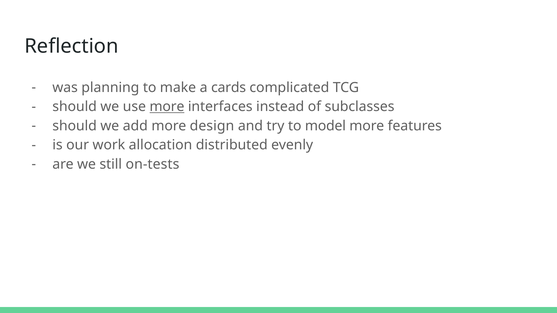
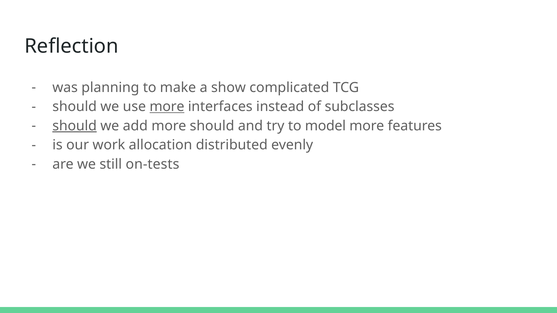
cards: cards -> show (228, 88)
should underline: none -> present (75, 126)
more design: design -> should (212, 126)
